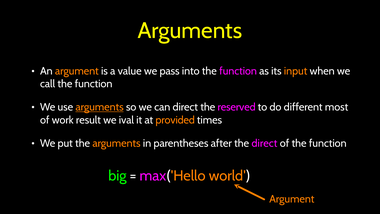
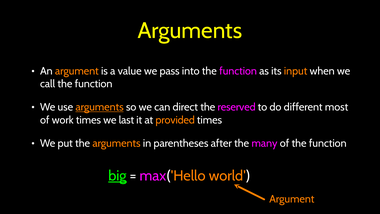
work result: result -> times (88, 120)
ival: ival -> last (126, 120)
the direct: direct -> many (264, 143)
big underline: none -> present (118, 176)
